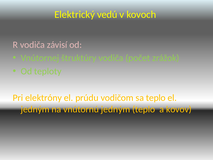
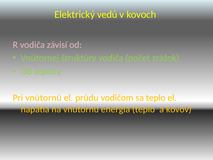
Pri elektróny: elektróny -> vnútornú (43, 98)
jedným: jedným -> napätia (35, 109)
vnútornú jedným: jedným -> energia (116, 109)
